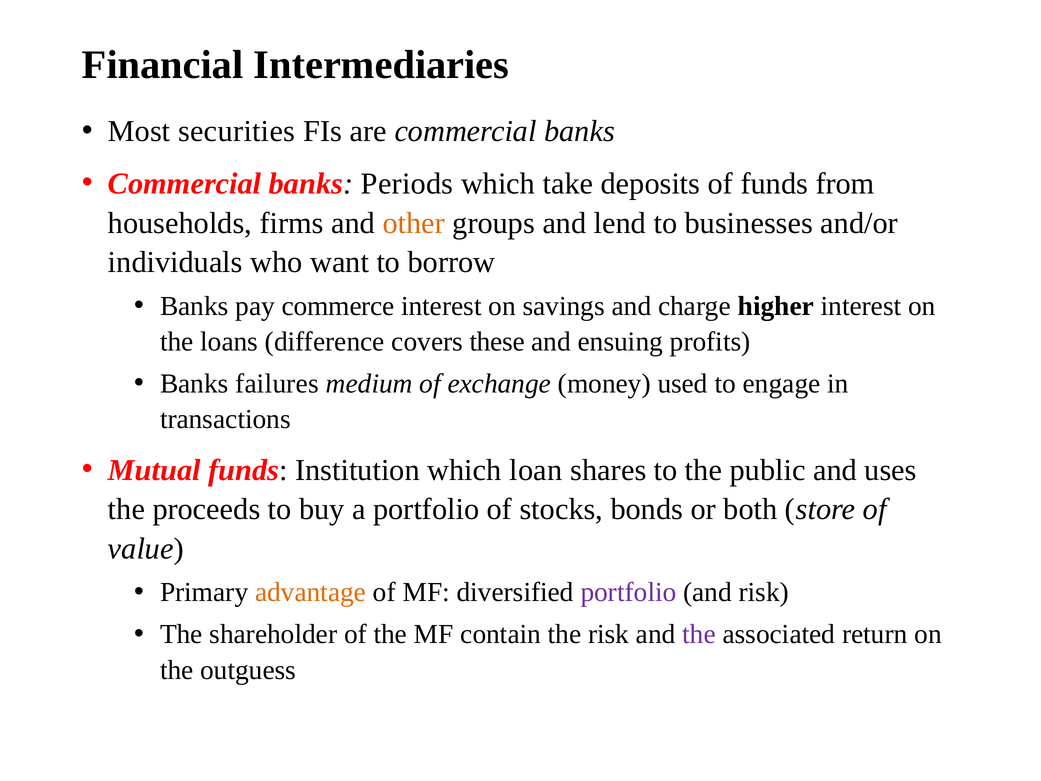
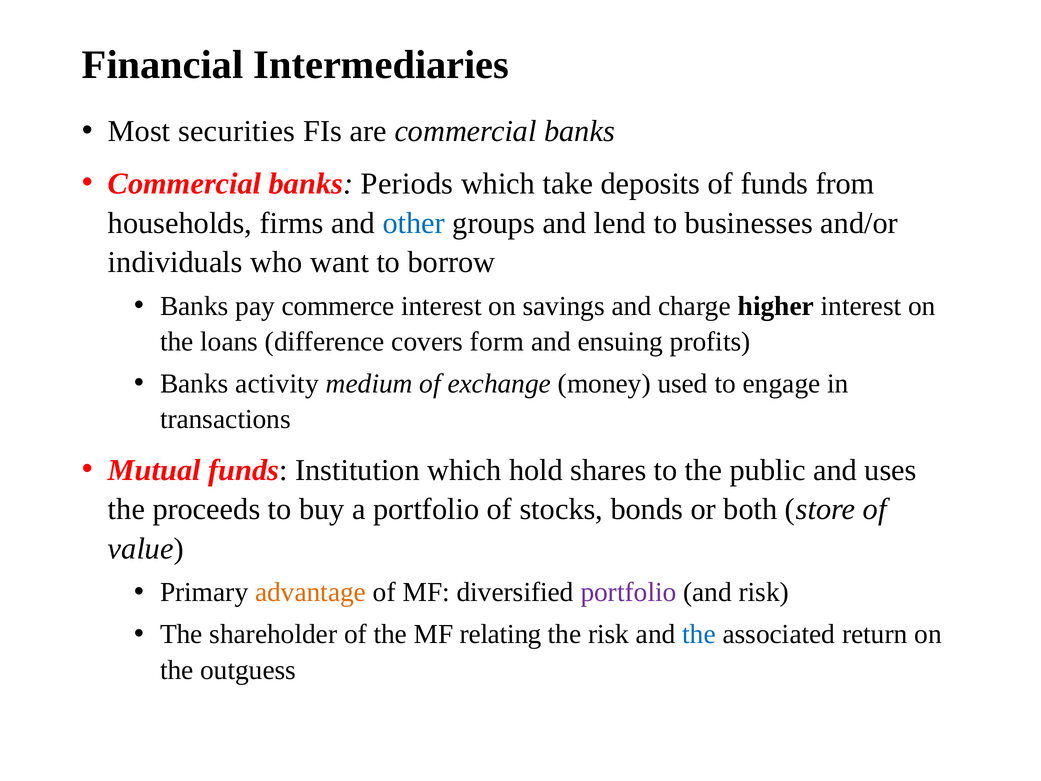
other colour: orange -> blue (414, 223)
these: these -> form (497, 341)
failures: failures -> activity (277, 384)
loan: loan -> hold (536, 470)
contain: contain -> relating (501, 634)
the colour: purple -> blue (699, 634)
